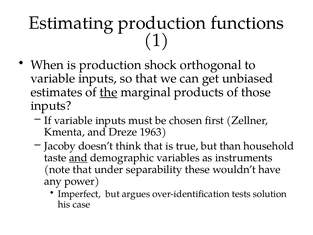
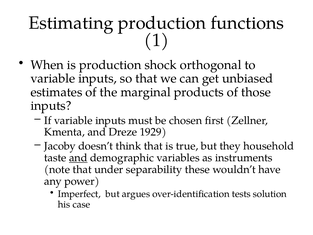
the underline: present -> none (109, 92)
1963: 1963 -> 1929 (153, 132)
than: than -> they (230, 146)
